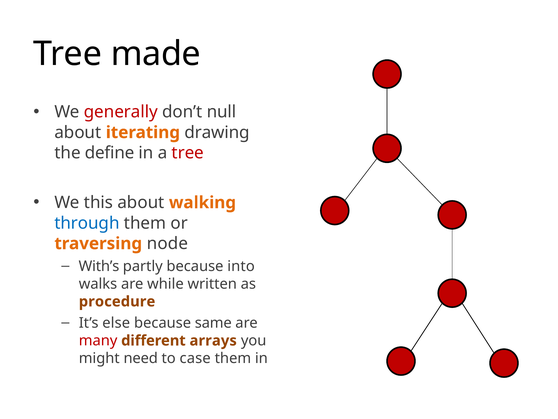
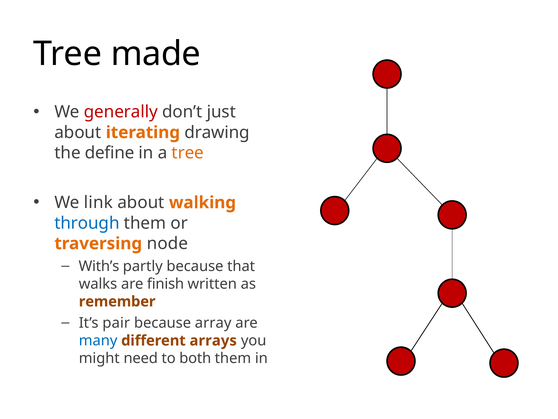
null: null -> just (221, 112)
tree colour: red -> orange (188, 153)
this: this -> link (98, 202)
into: into -> that (241, 266)
while: while -> finish (166, 284)
procedure: procedure -> remember (117, 301)
else: else -> pair (116, 323)
same: same -> array (213, 323)
many colour: red -> blue (98, 340)
case: case -> both (195, 358)
